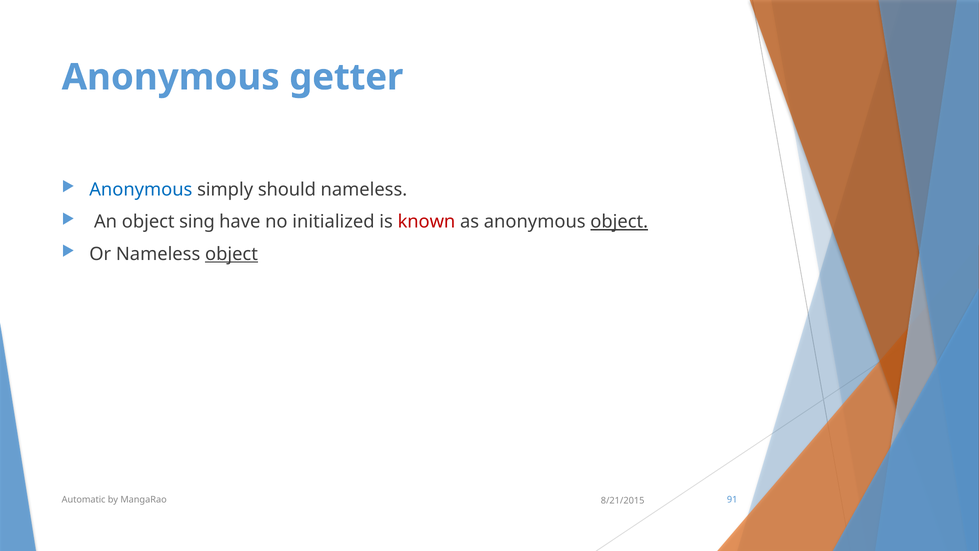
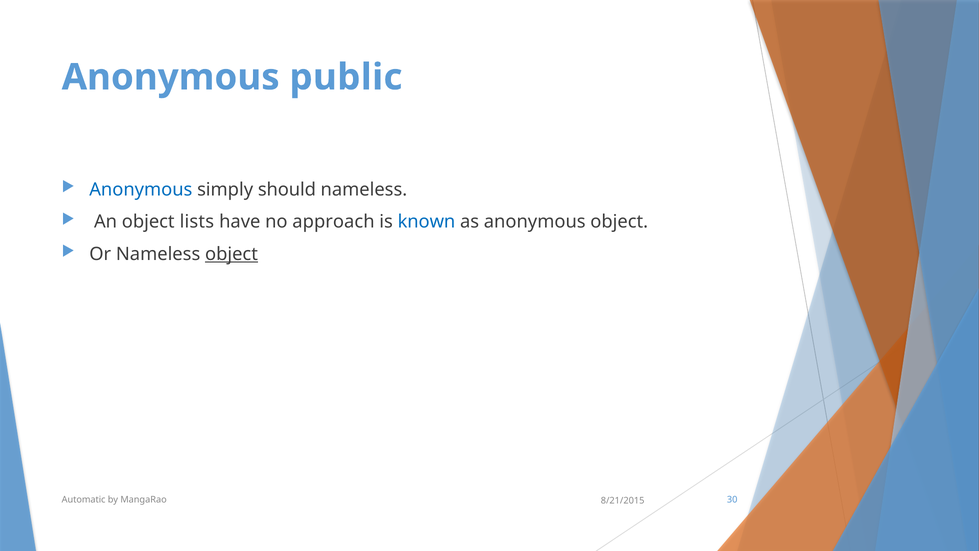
getter: getter -> public (346, 77)
sing: sing -> lists (197, 222)
initialized: initialized -> approach (333, 222)
known colour: red -> blue (426, 222)
object underline: present -> none (619, 222)
91: 91 -> 30 (732, 500)
